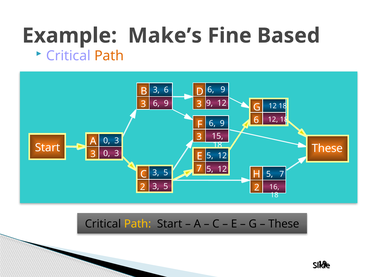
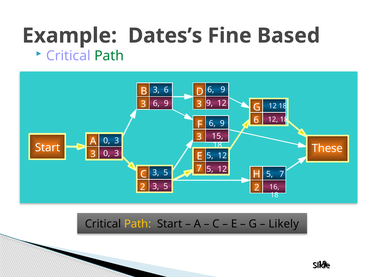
Make’s: Make’s -> Dates’s (165, 36)
Path colour: orange -> green (109, 56)
These: These -> Likely (284, 224)
